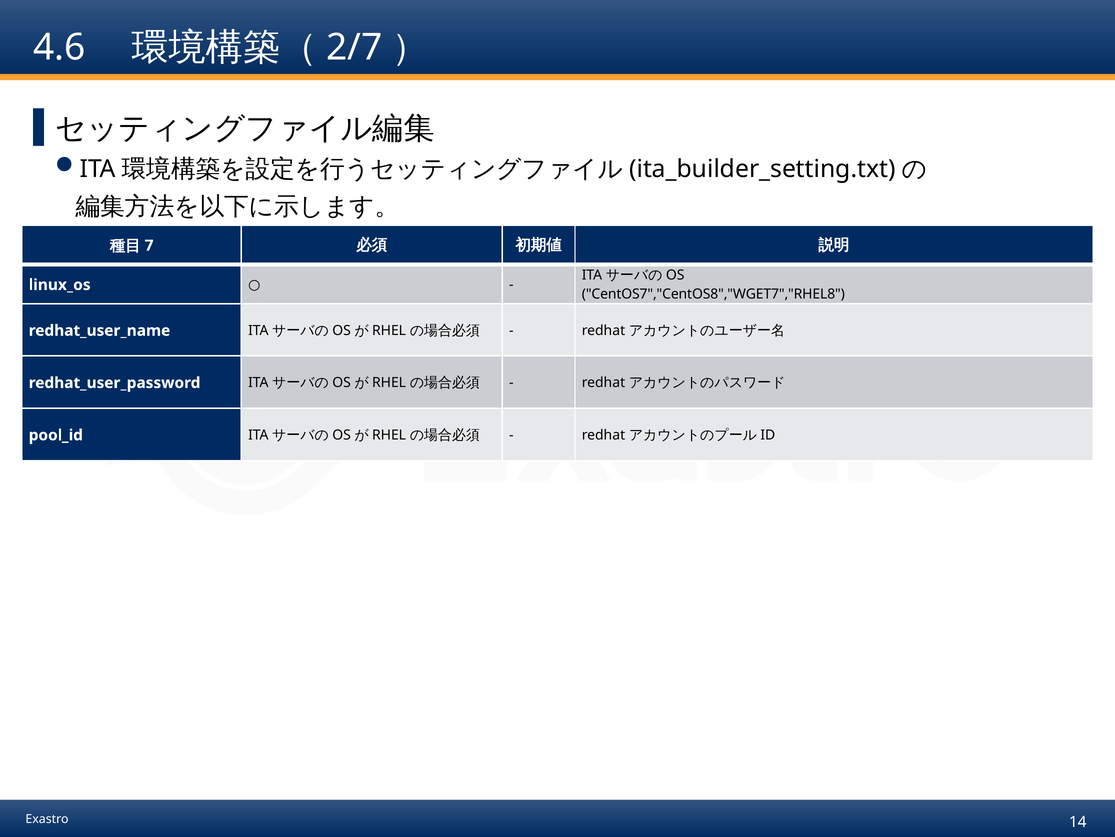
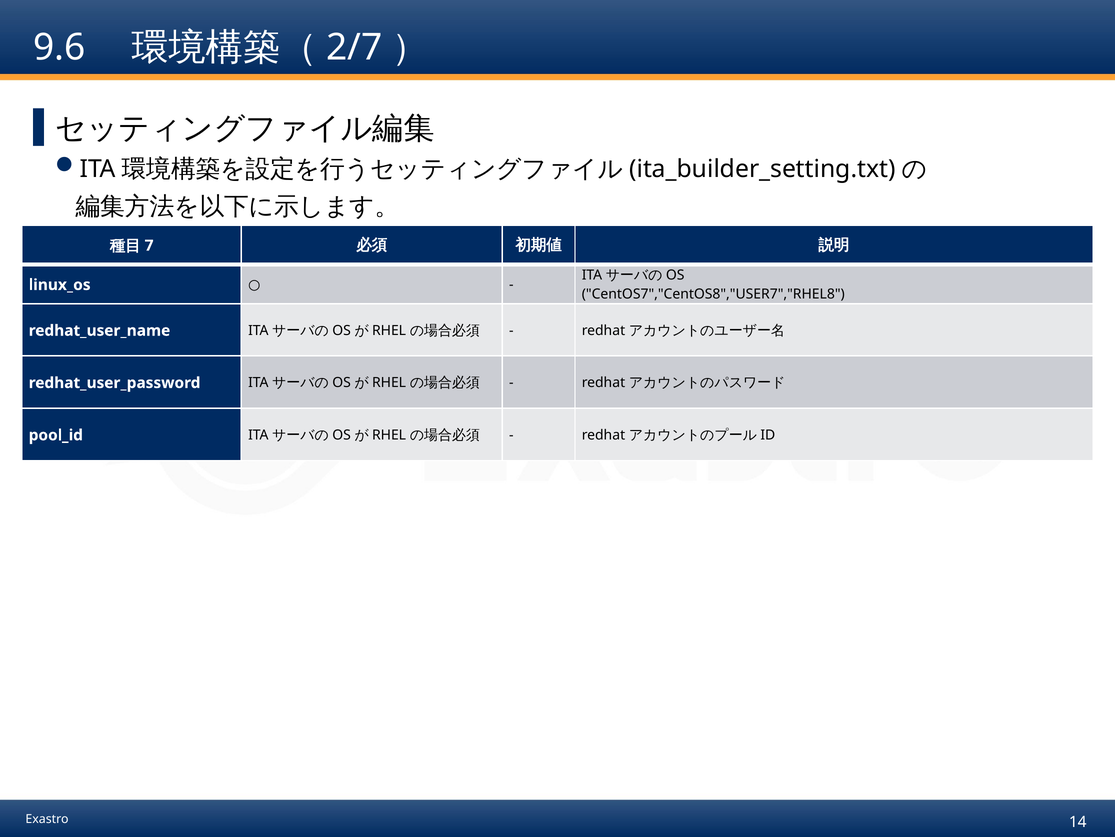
4.6: 4.6 -> 9.6 (59, 47)
CentOS7","CentOS8","WGET7","RHEL8: CentOS7","CentOS8","WGET7","RHEL8 -> CentOS7","CentOS8","USER7","RHEL8 (713, 294)
